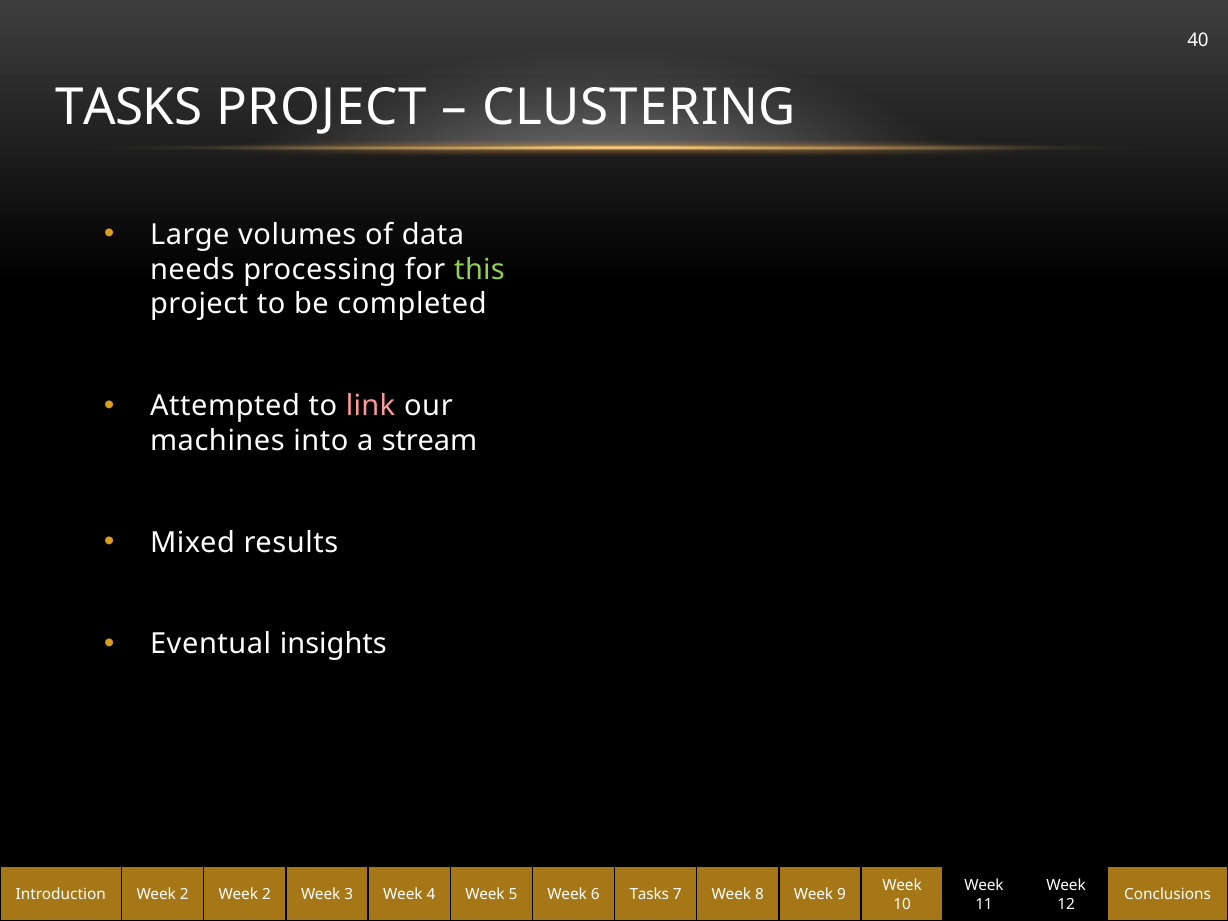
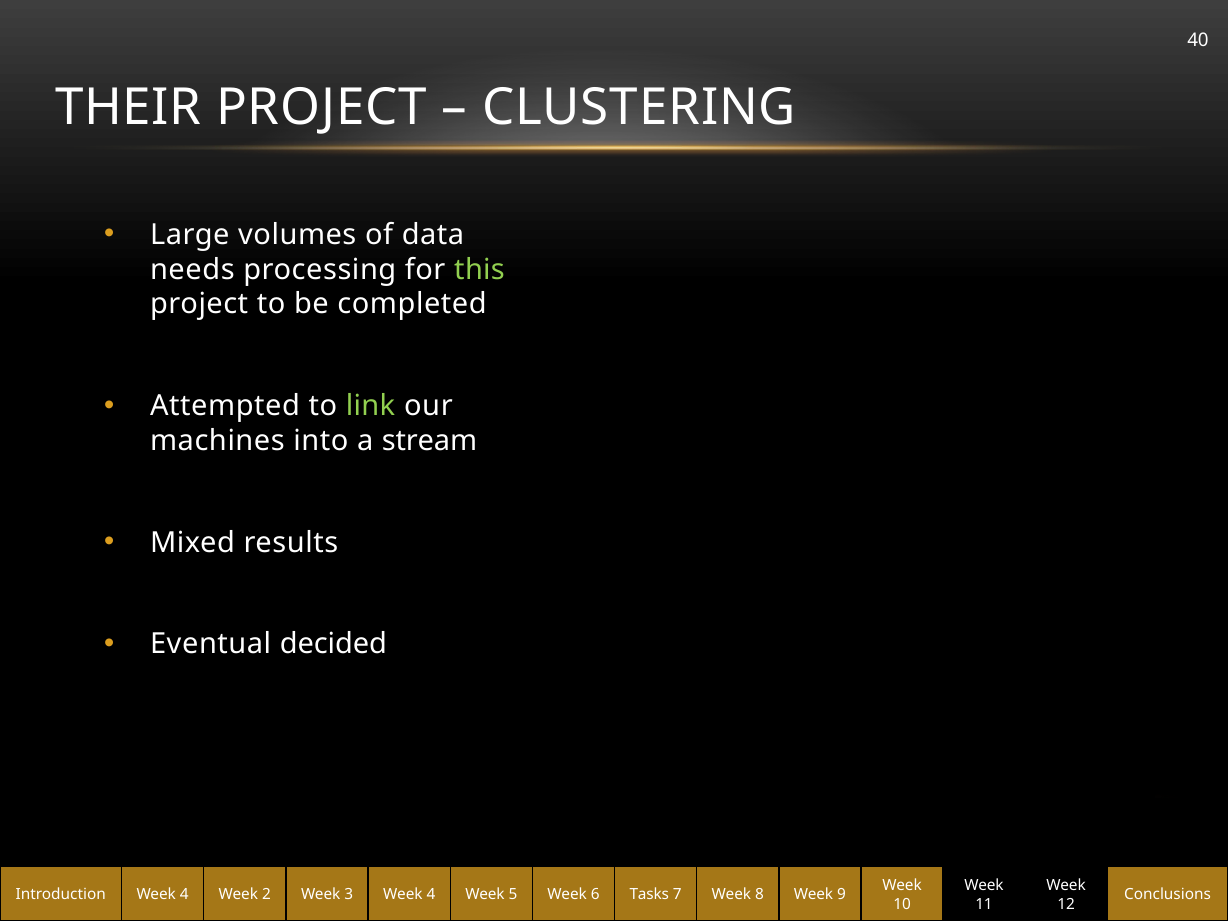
TASKS: TASKS -> THEIR (128, 108)
link colour: pink -> light green (371, 406)
insights: insights -> decided (333, 644)
2: 2 -> 4 (184, 895)
